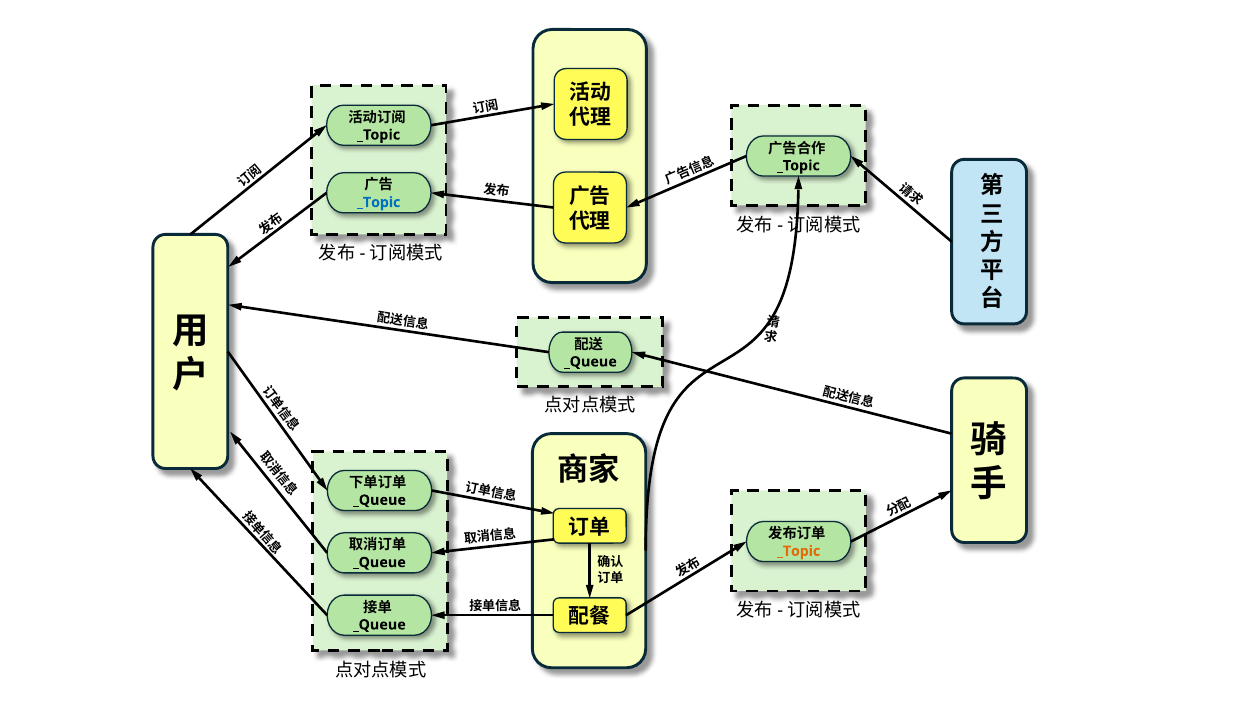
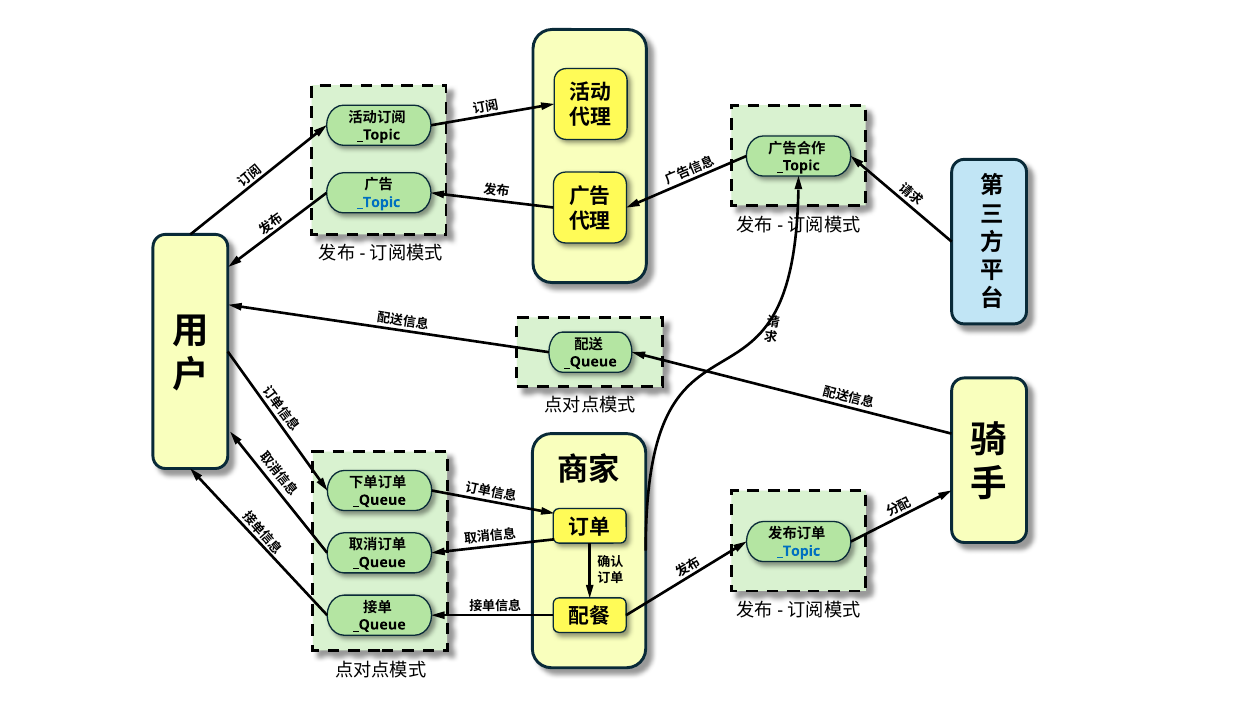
_Topic colour: orange -> blue (799, 551)
